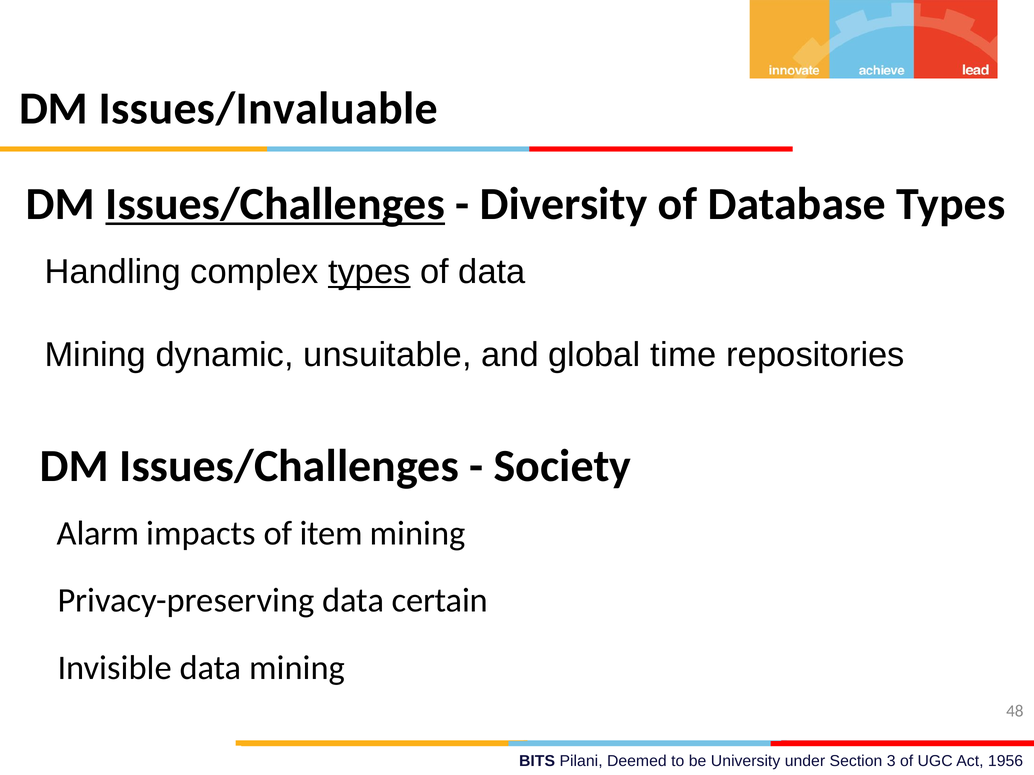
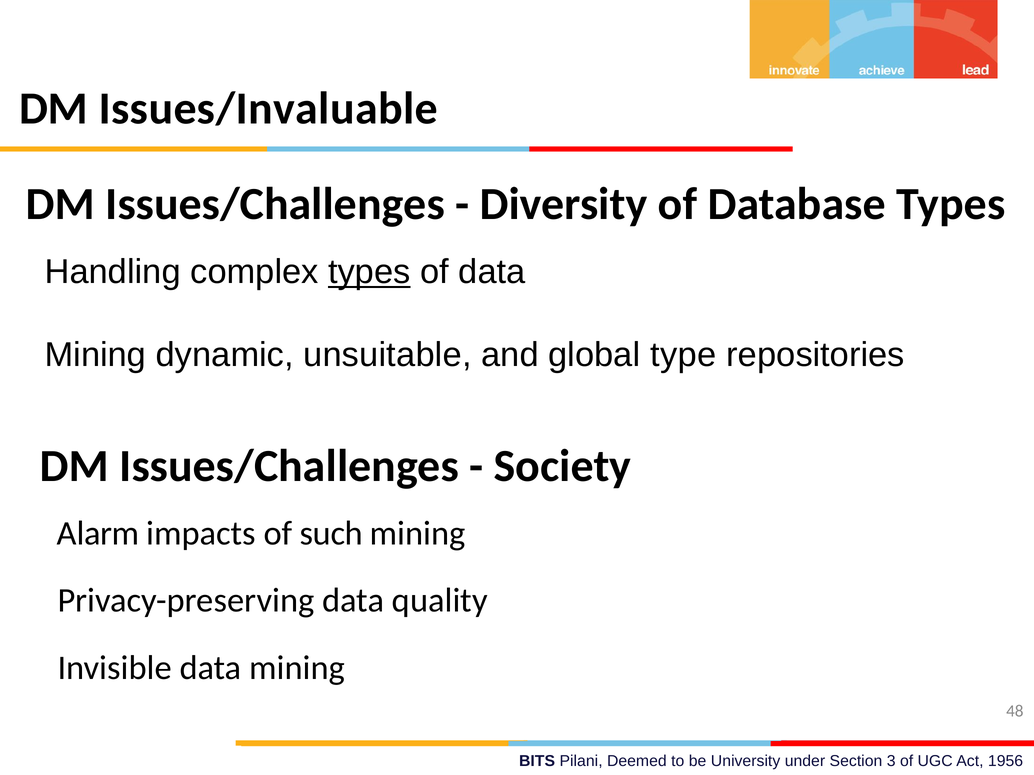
Issues/Challenges underline: present -> none (275, 204)
time: time -> type (683, 355)
item: item -> such (331, 534)
certain: certain -> quality (440, 601)
